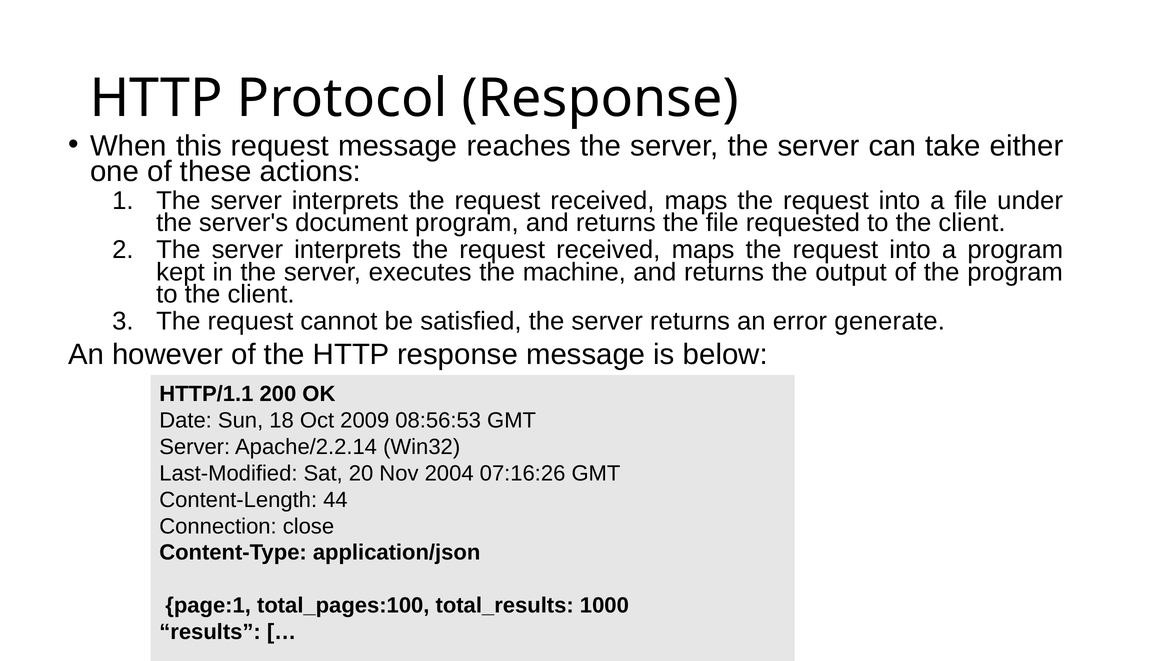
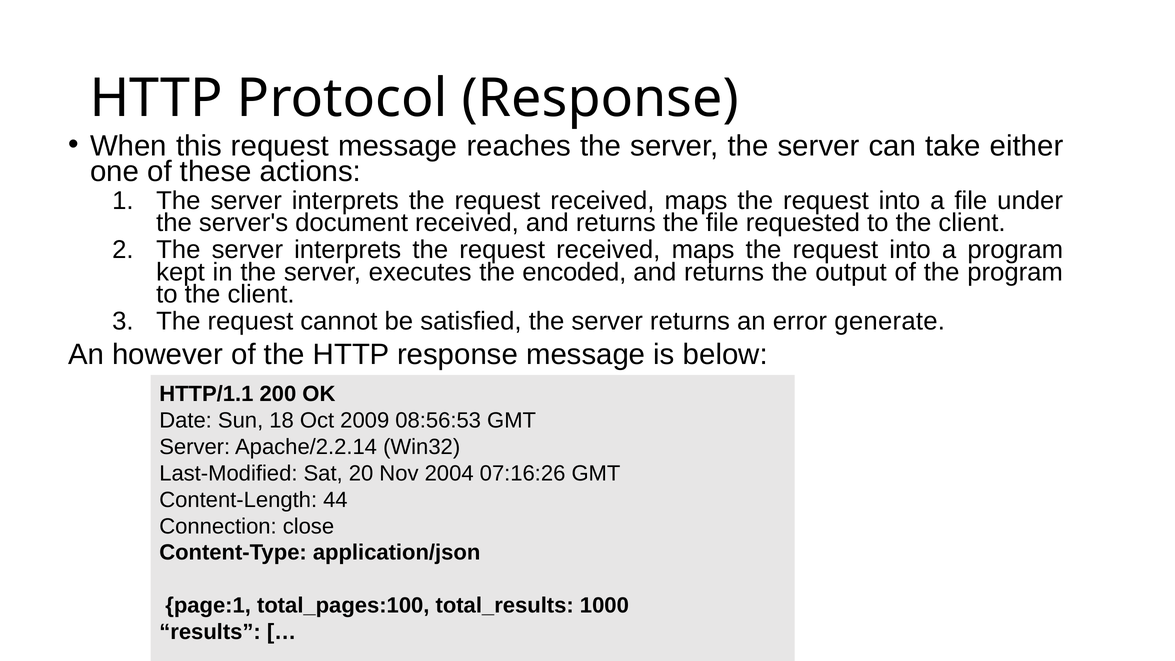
document program: program -> received (467, 223)
machine: machine -> encoded (574, 272)
